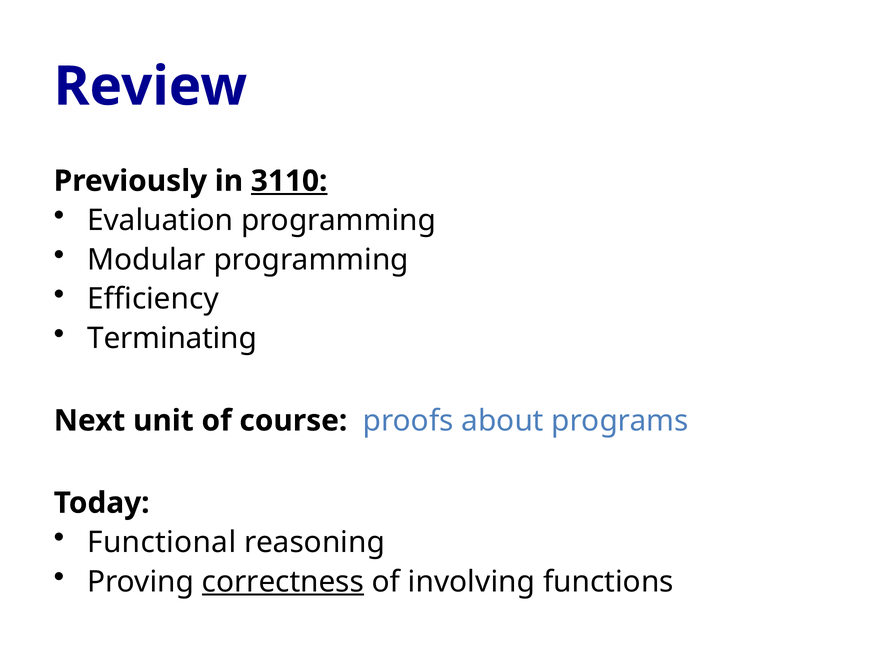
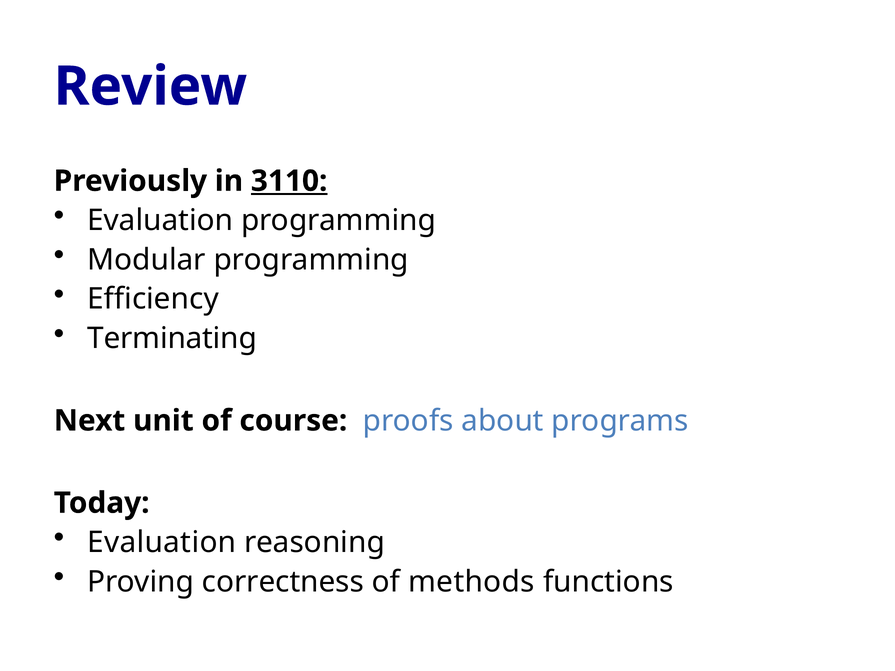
Functional: Functional -> Evaluation (162, 543)
correctness underline: present -> none (283, 582)
involving: involving -> methods (471, 582)
